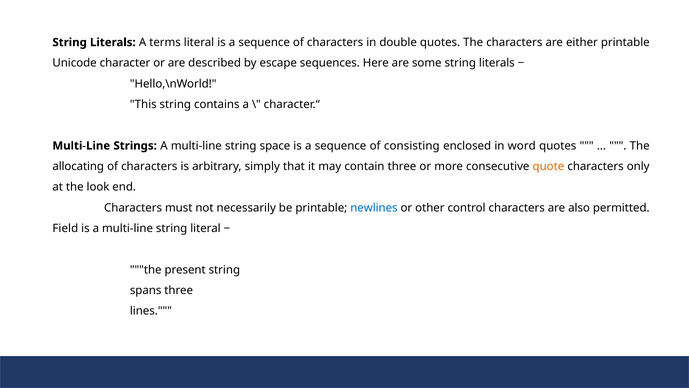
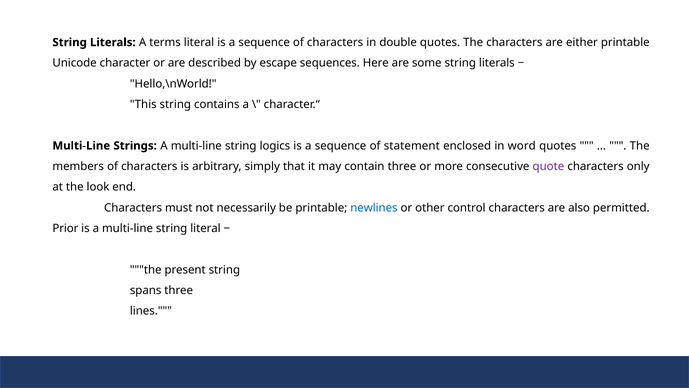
space: space -> logics (275, 146)
consisting: consisting -> statement (412, 146)
allocating: allocating -> members (78, 166)
quote colour: orange -> purple (548, 166)
Field: Field -> Prior (65, 228)
